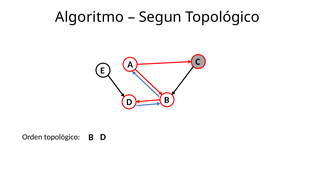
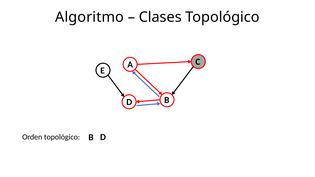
Segun: Segun -> Clases (160, 17)
